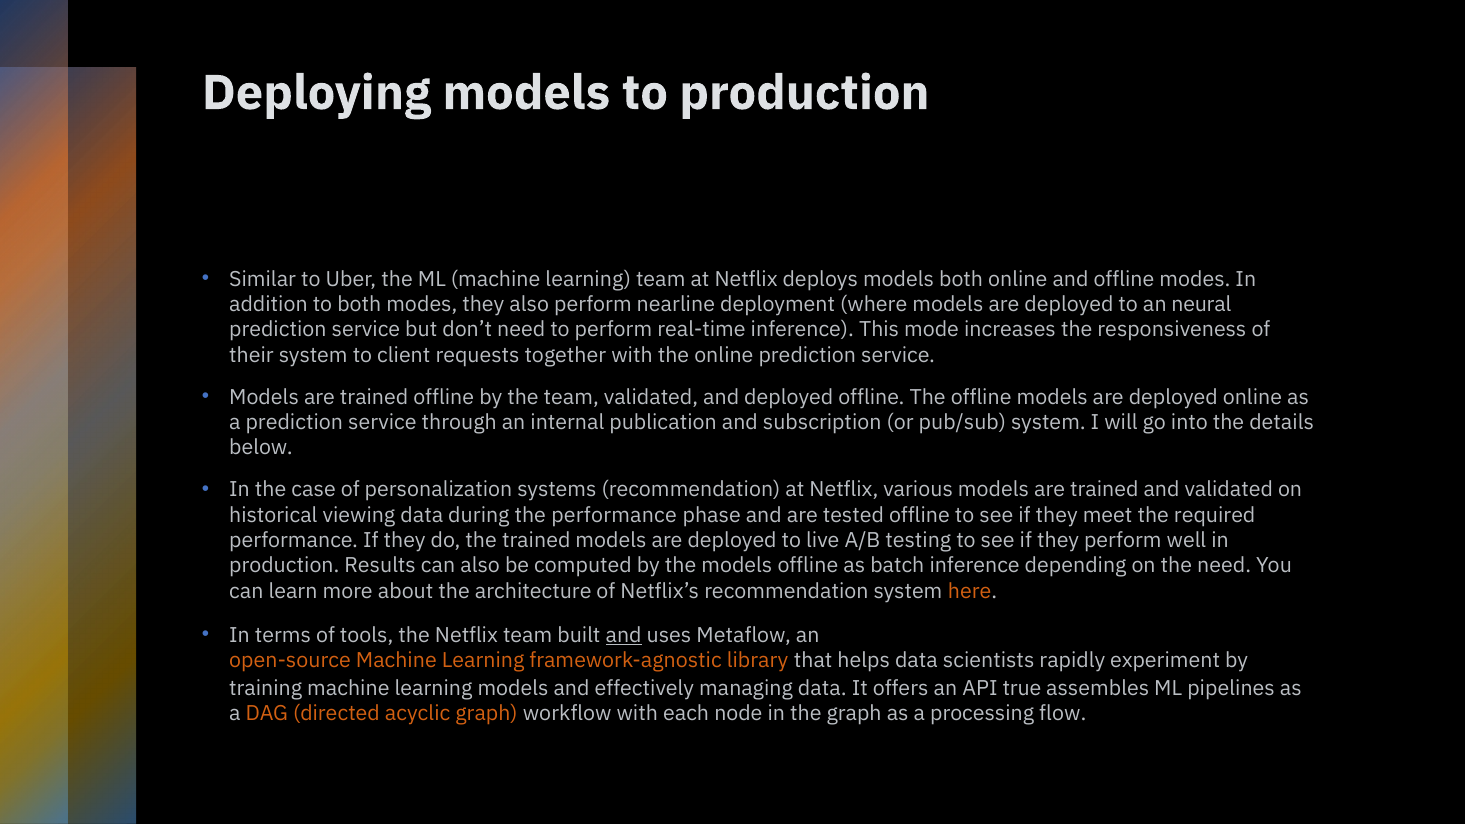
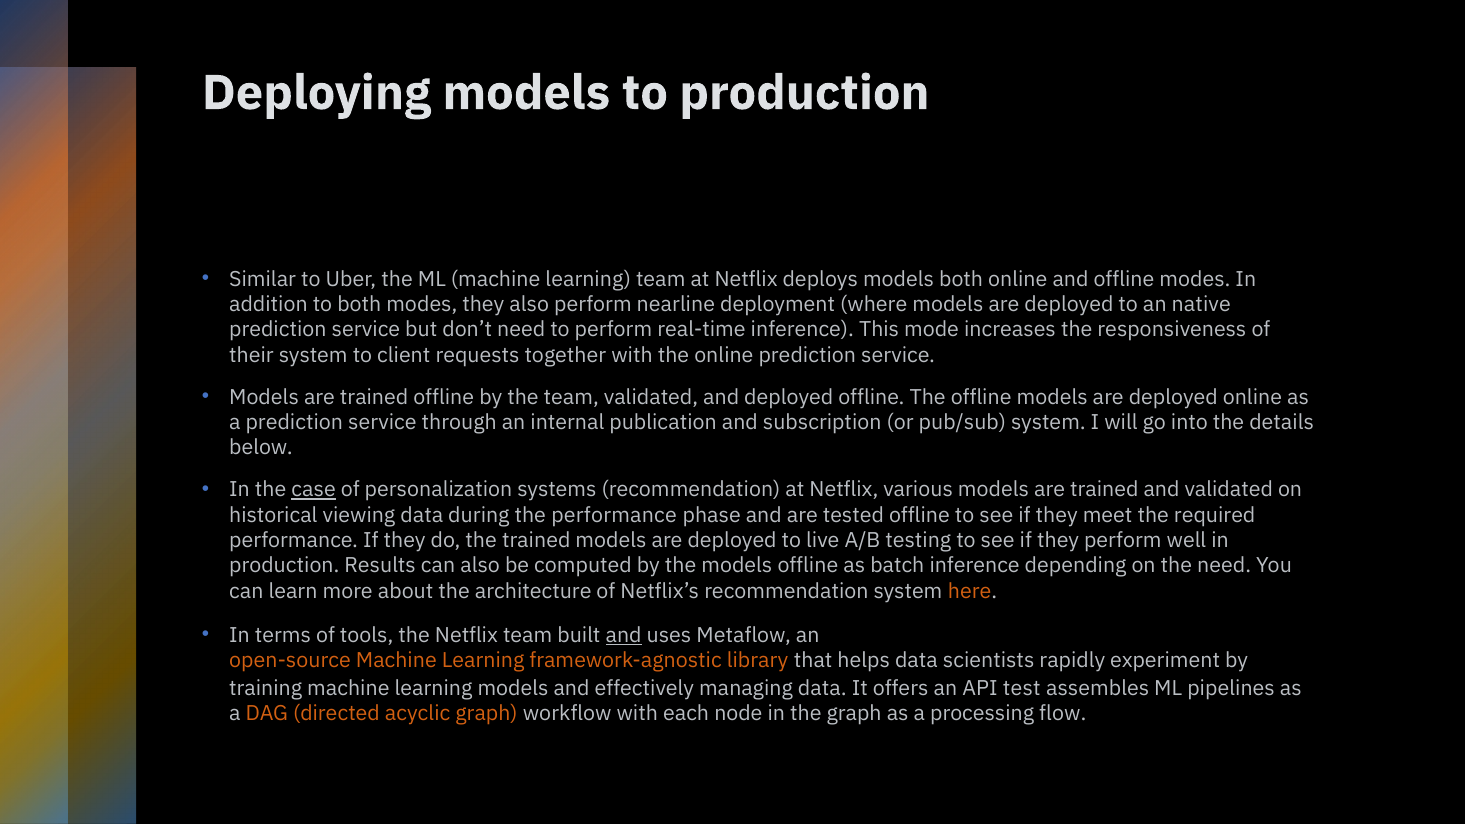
neural: neural -> native (1201, 304)
case underline: none -> present (314, 490)
true: true -> test (1022, 688)
